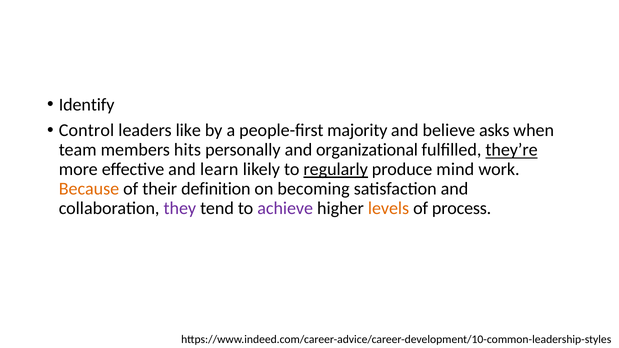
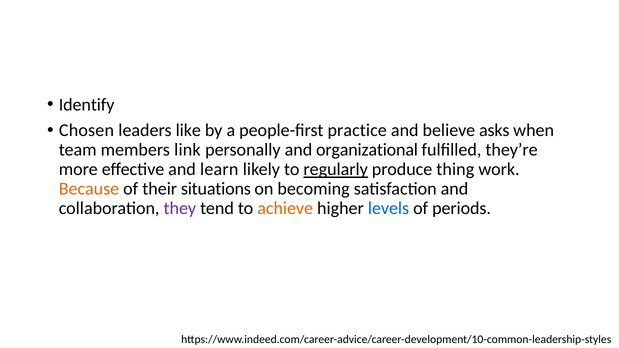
Control: Control -> Chosen (86, 131)
majority: majority -> practice (357, 131)
hits: hits -> link (187, 150)
they’re underline: present -> none (512, 150)
mind: mind -> thing (455, 170)
definition: definition -> situations (216, 189)
achieve colour: purple -> orange (285, 209)
levels colour: orange -> blue (389, 209)
process: process -> periods (462, 209)
